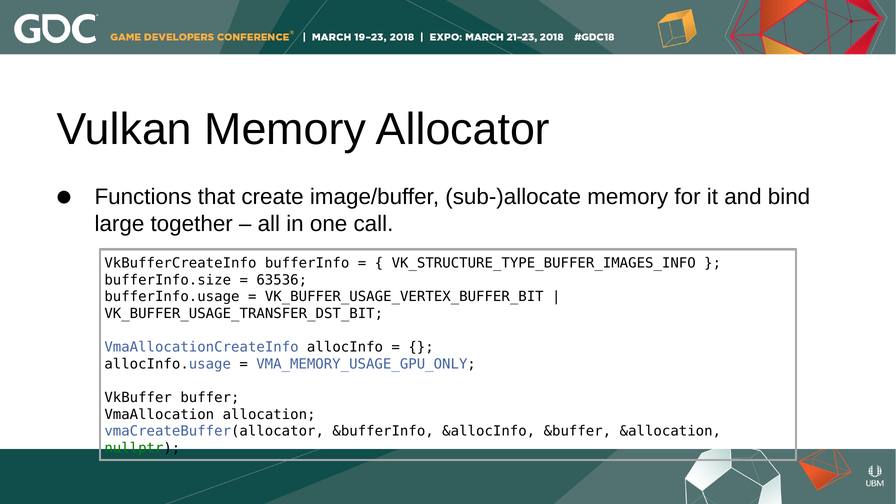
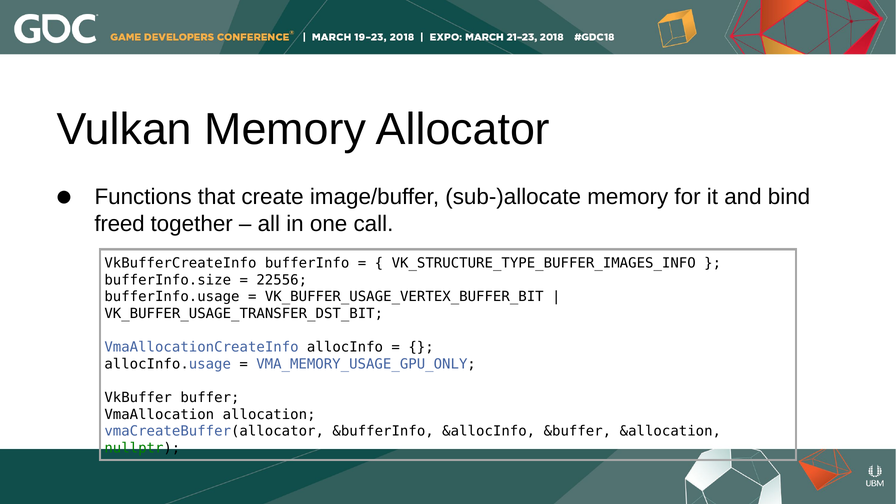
large: large -> freed (120, 224)
63536: 63536 -> 22556 (282, 280)
